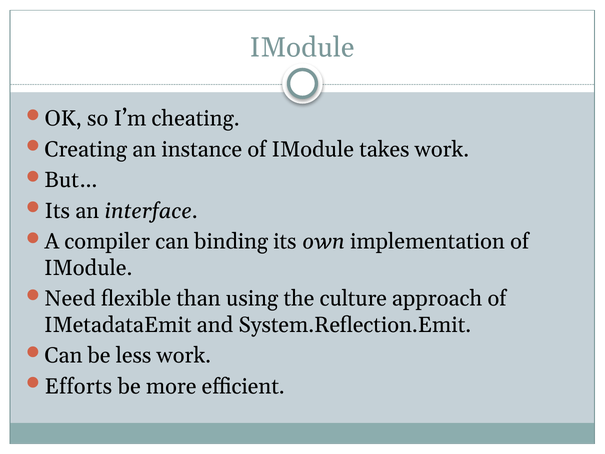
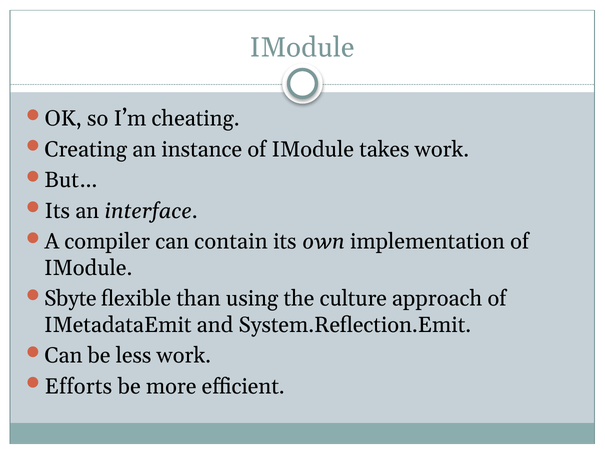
binding: binding -> contain (231, 242)
Need: Need -> Sbyte (70, 299)
